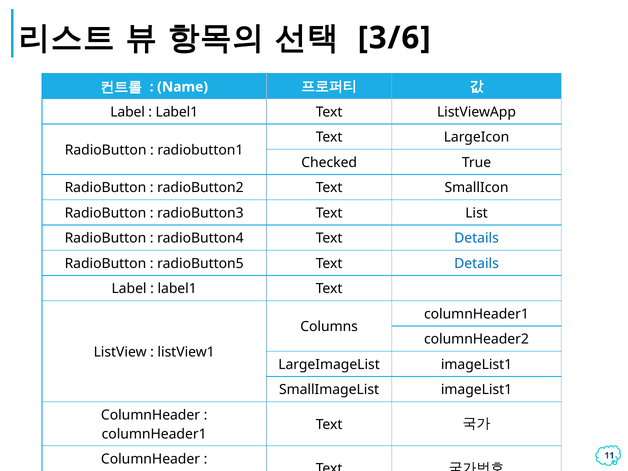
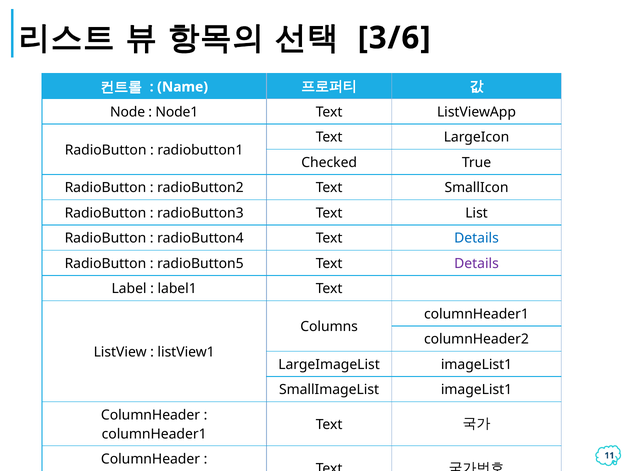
Label: Label -> Node (128, 112)
Label1: Label1 -> Node1 (177, 112)
Details colour: blue -> purple (477, 264)
